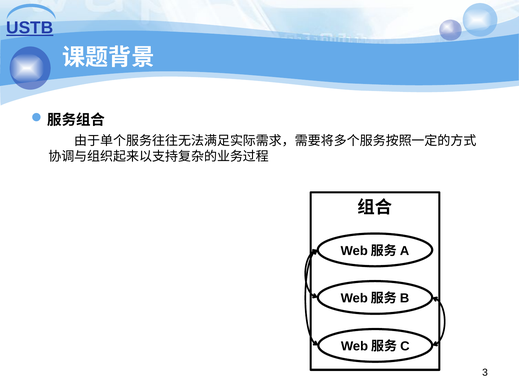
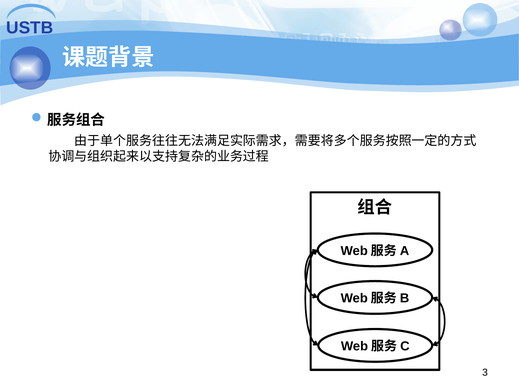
USTB underline: present -> none (30, 28)
